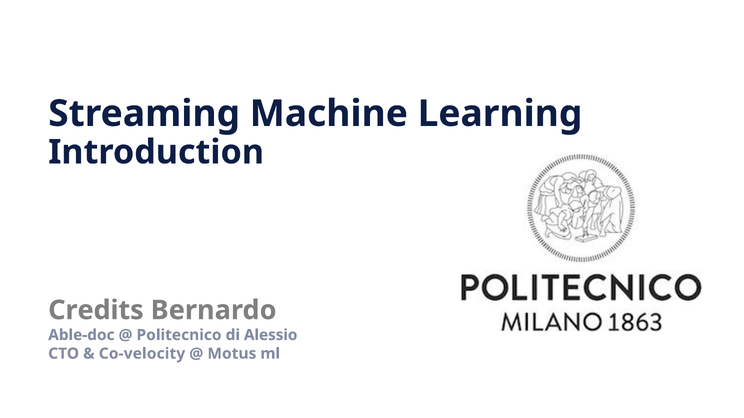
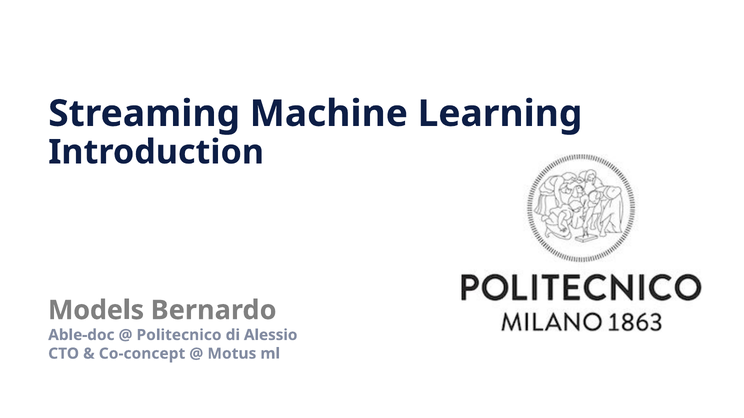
Credits: Credits -> Models (96, 311)
Co-velocity: Co-velocity -> Co-concept (142, 354)
